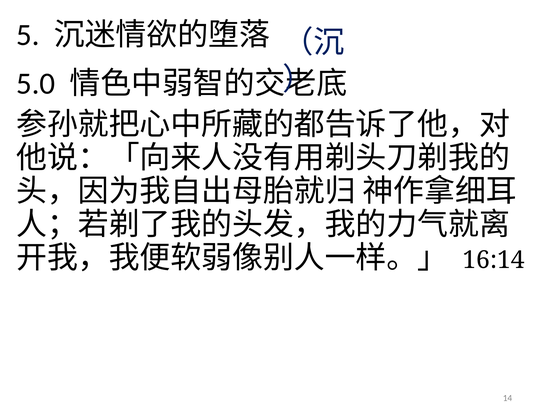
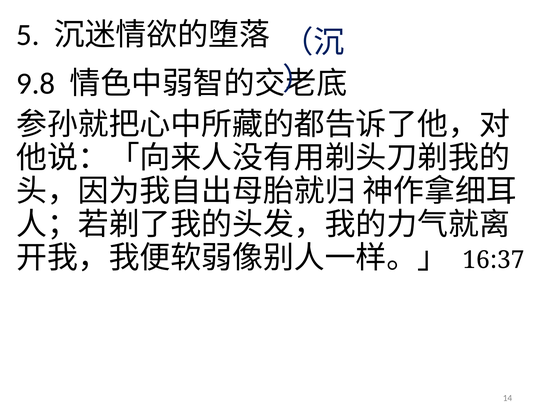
5.0: 5.0 -> 9.8 (36, 84)
16:14: 16:14 -> 16:37 (494, 260)
